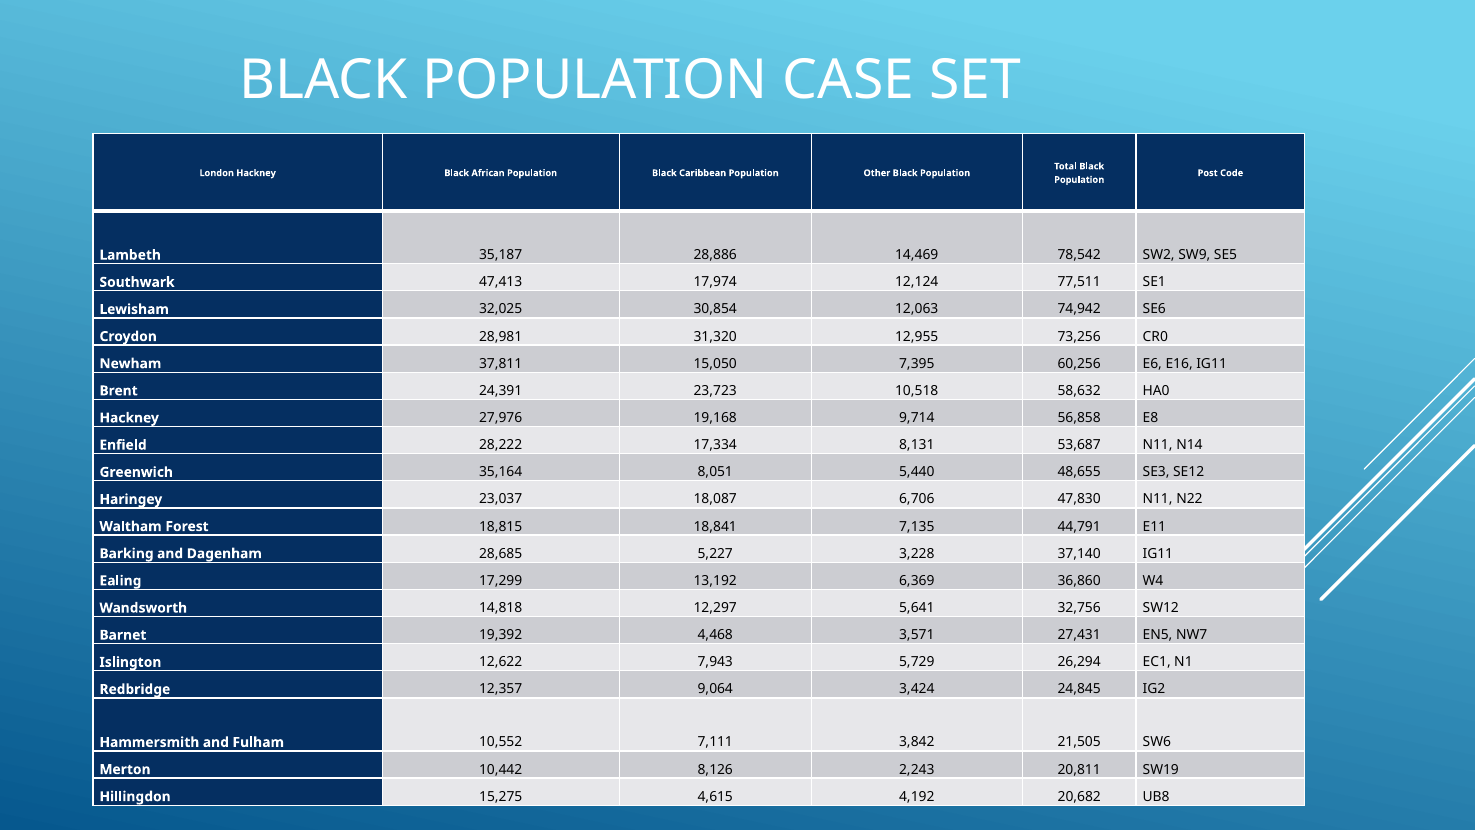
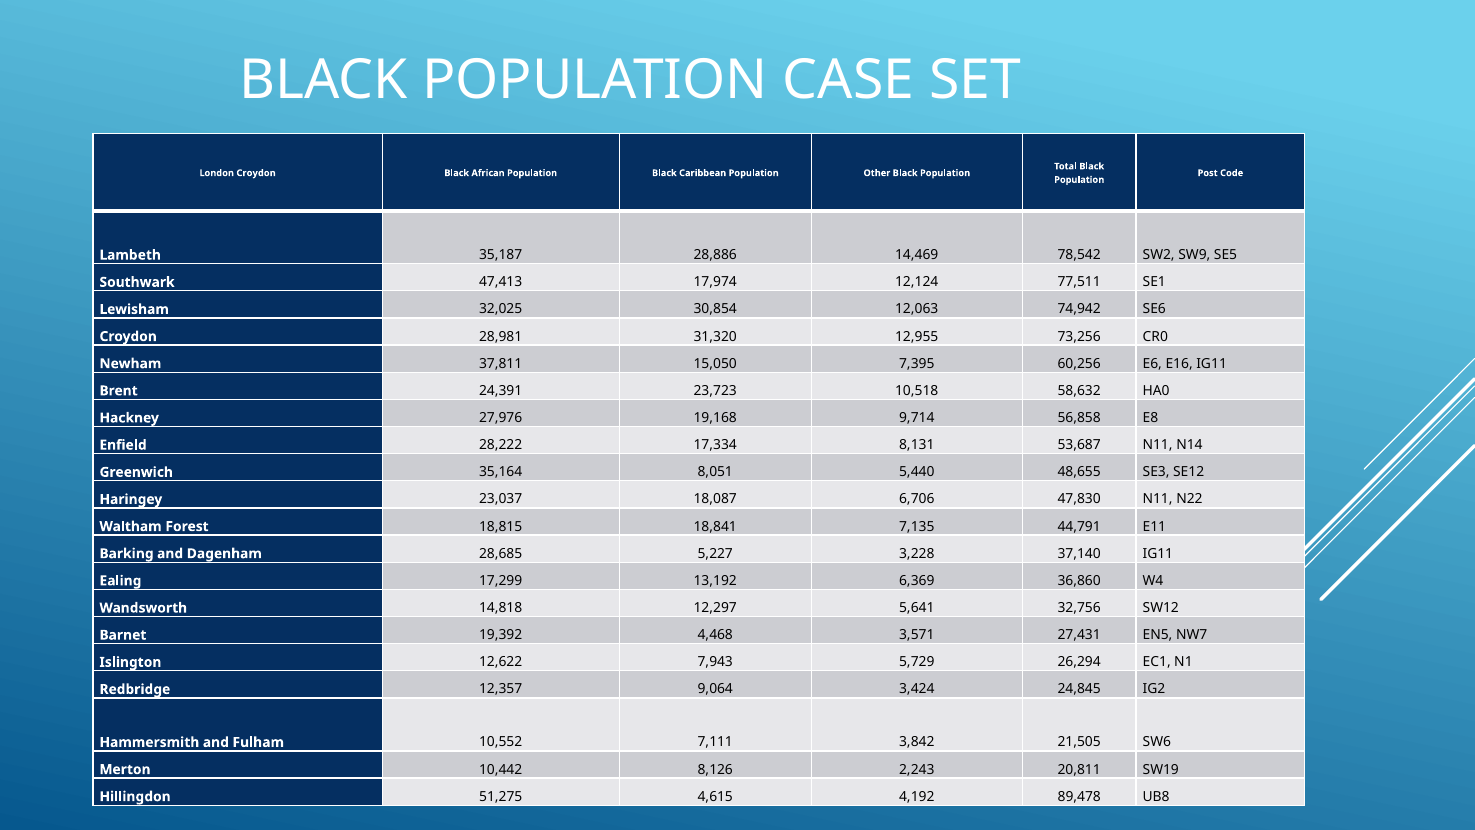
London Hackney: Hackney -> Croydon (256, 173)
15,275: 15,275 -> 51,275 (501, 796)
20,682: 20,682 -> 89,478 (1079, 796)
